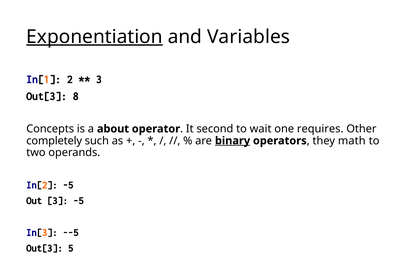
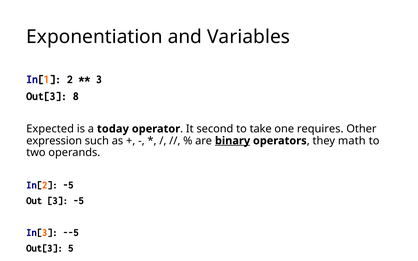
Exponentiation underline: present -> none (95, 37)
Concepts: Concepts -> Expected (50, 129)
about: about -> today (113, 129)
wait: wait -> take (261, 129)
completely: completely -> expression (54, 141)
